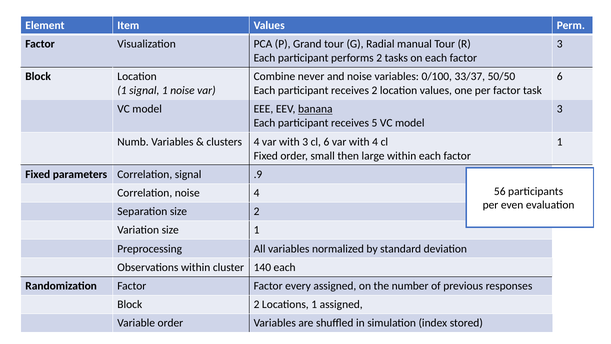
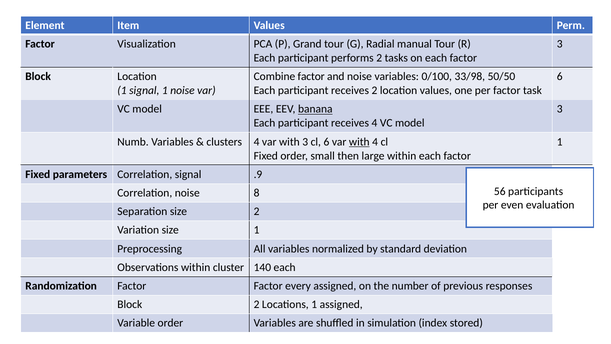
Combine never: never -> factor (311, 77)
33/37: 33/37 -> 33/98 (470, 77)
receives 5: 5 -> 4 (375, 123)
with underline: none -> present (359, 142)
noise 4: 4 -> 8 (257, 193)
